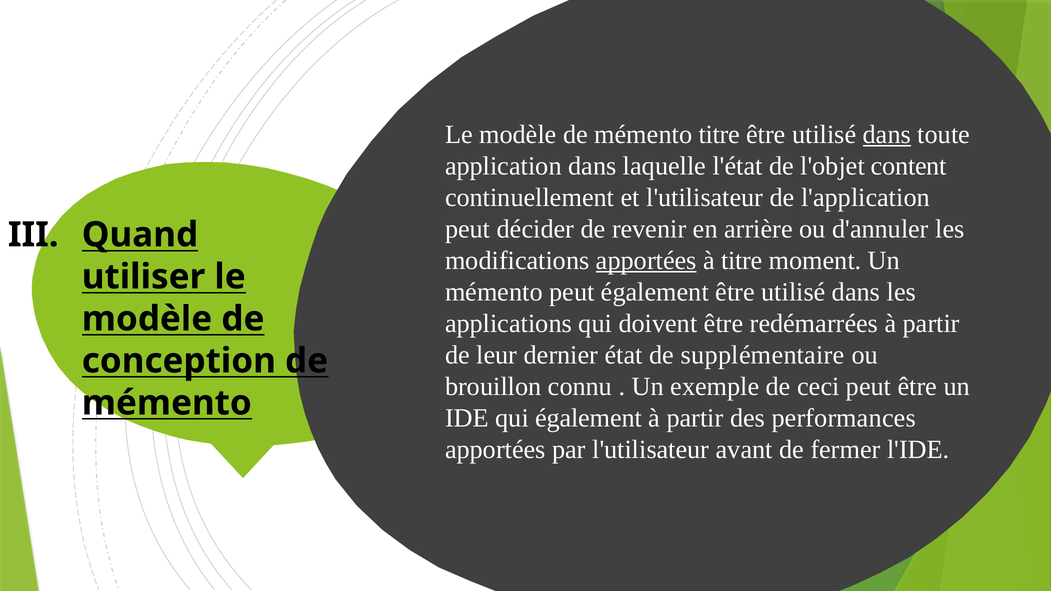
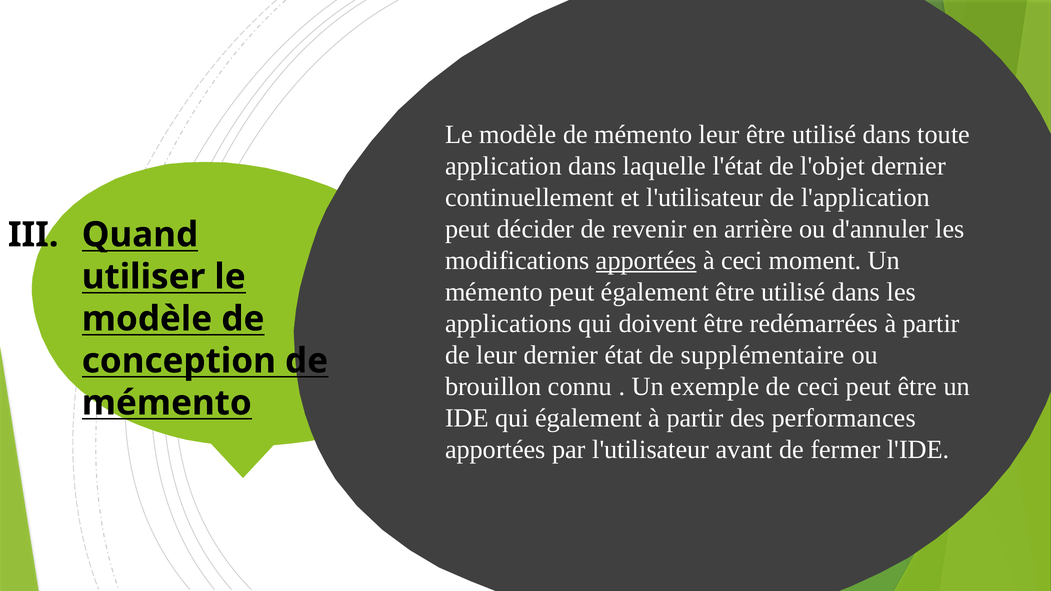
mémento titre: titre -> leur (719, 135)
dans underline: present -> none (887, 135)
l'objet content: content -> dernier (909, 166)
à titre: titre -> ceci (742, 261)
